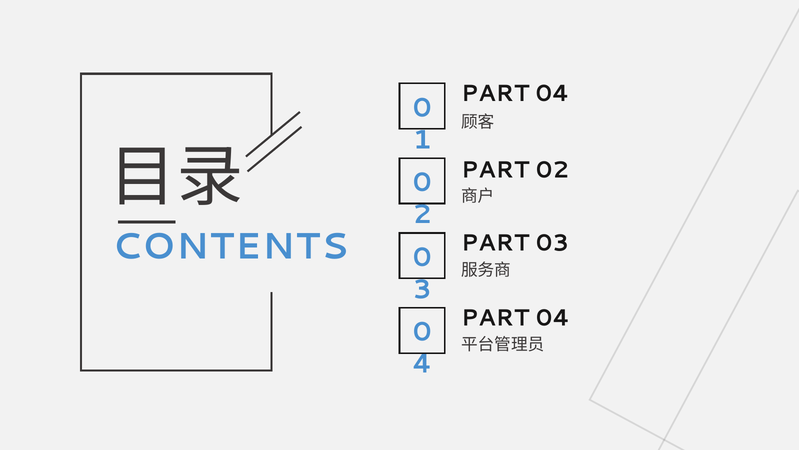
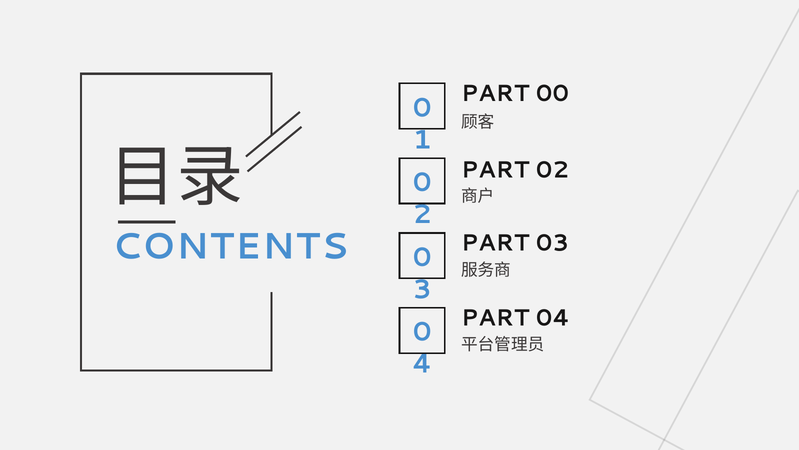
04: 04 -> 00 (552, 94)
